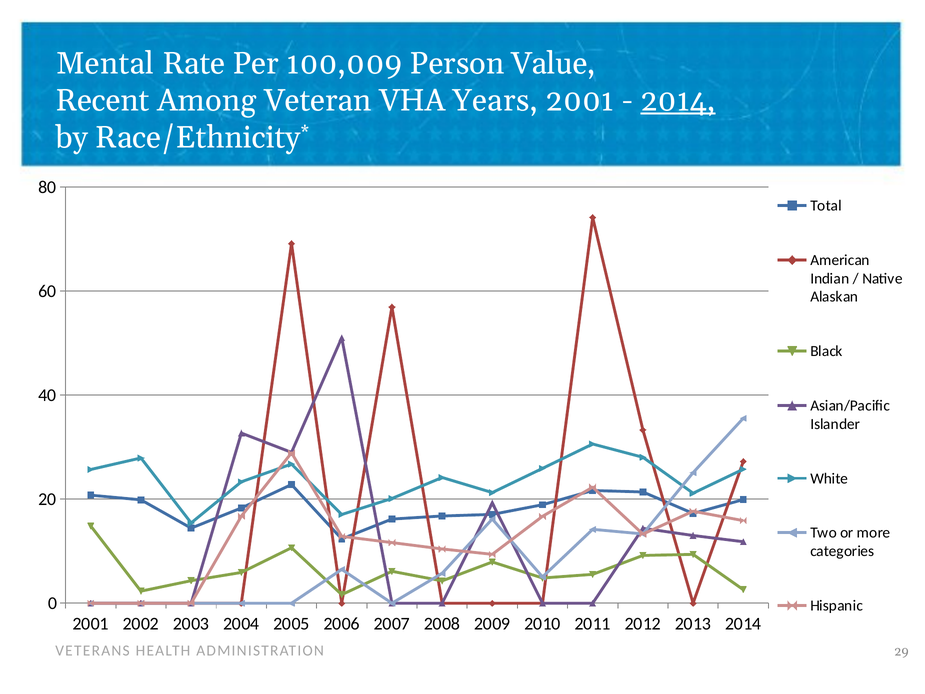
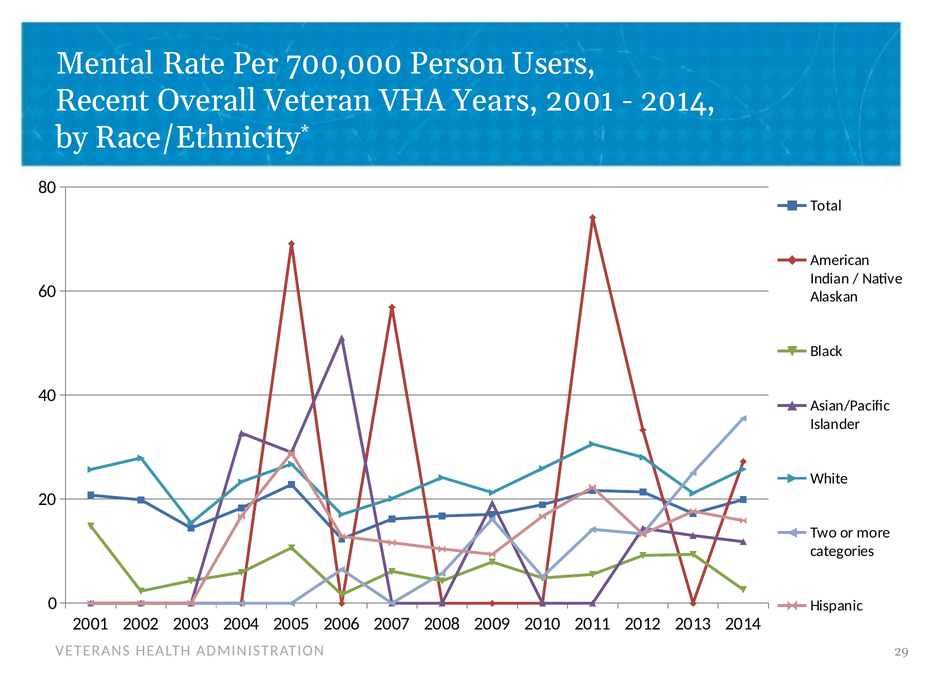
100,009: 100,009 -> 700,000 (344, 63)
Value: Value -> Users (554, 63)
Among: Among -> Overall (207, 100)
2014 underline: present -> none (678, 100)
